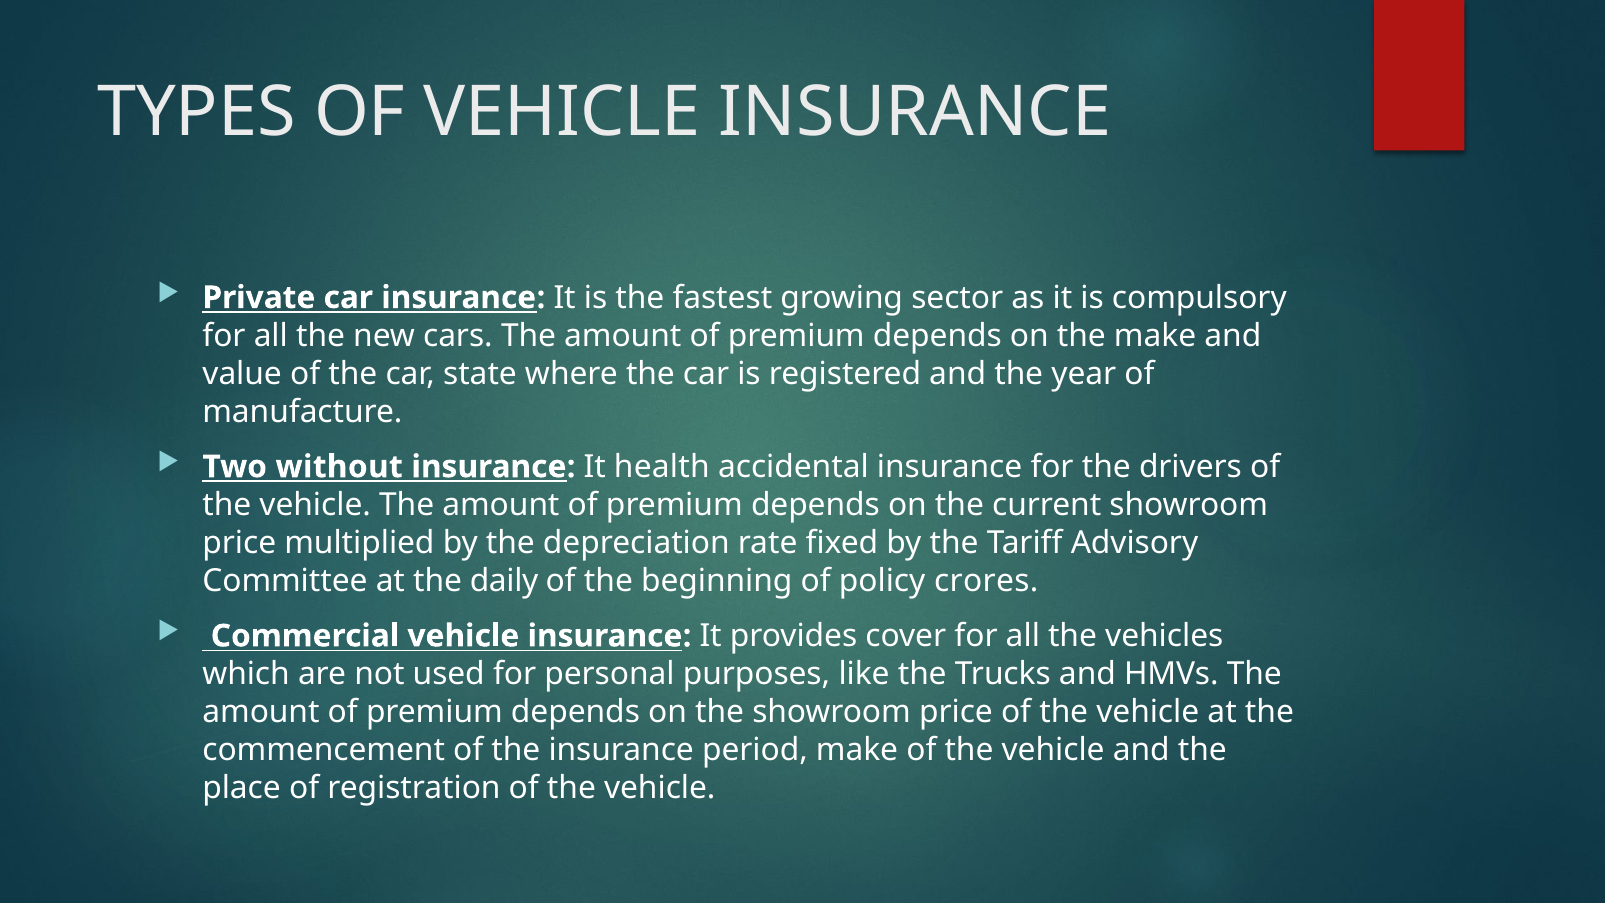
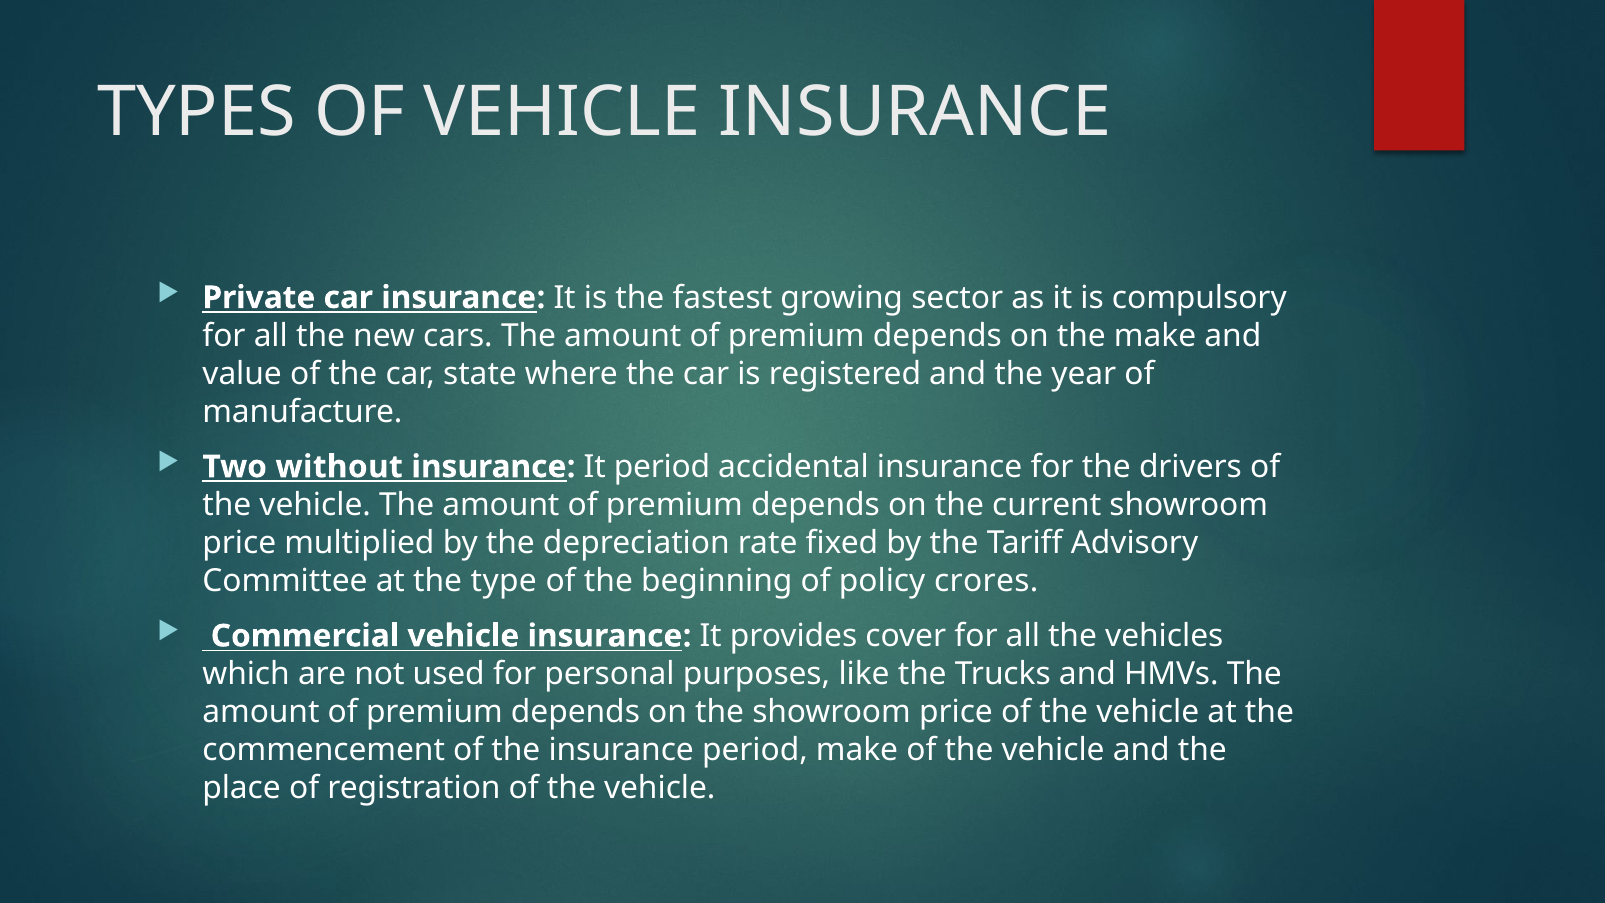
It health: health -> period (662, 467)
daily: daily -> type (504, 581)
